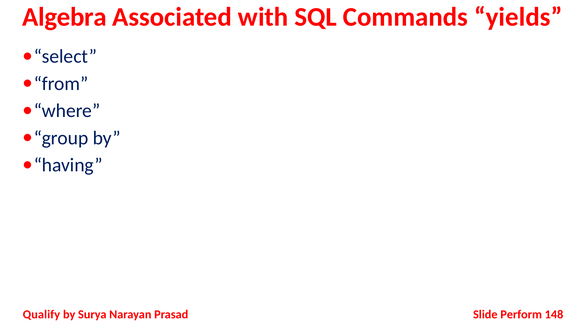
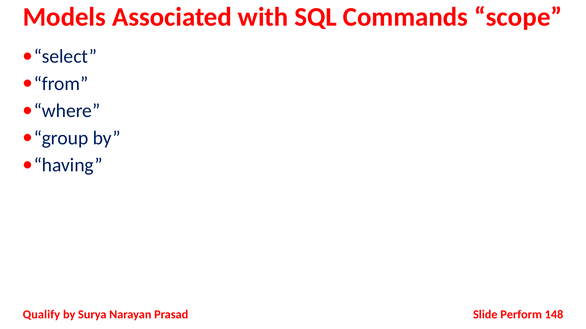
Algebra: Algebra -> Models (64, 17)
yields: yields -> scope (518, 17)
